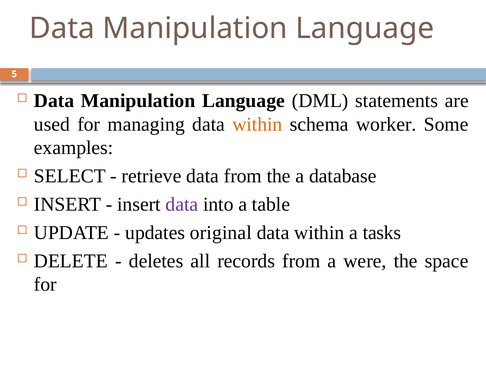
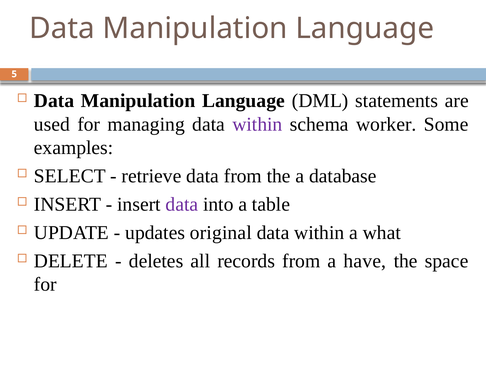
within colour: orange -> purple (257, 124)
tasks: tasks -> what (382, 232)
were: were -> have (365, 261)
